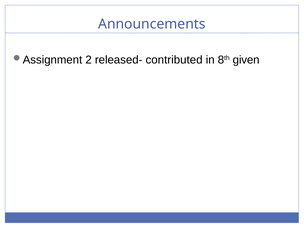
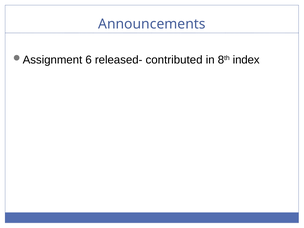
2: 2 -> 6 (89, 60)
given: given -> index (246, 60)
